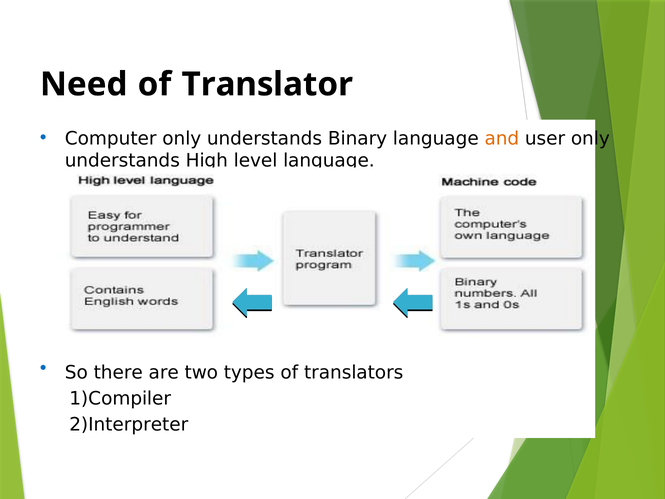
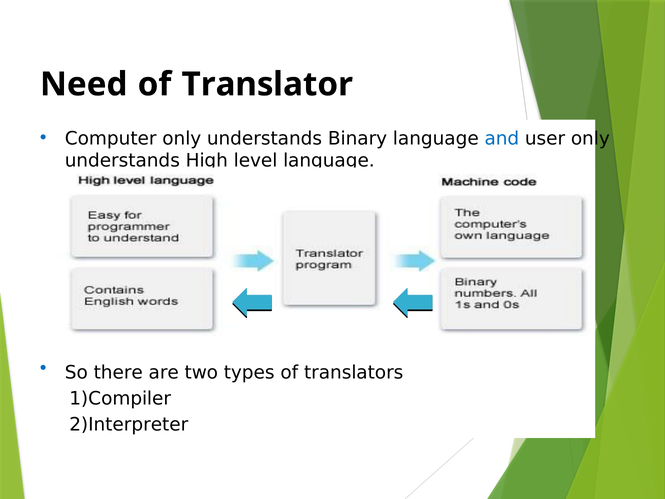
and colour: orange -> blue (502, 138)
